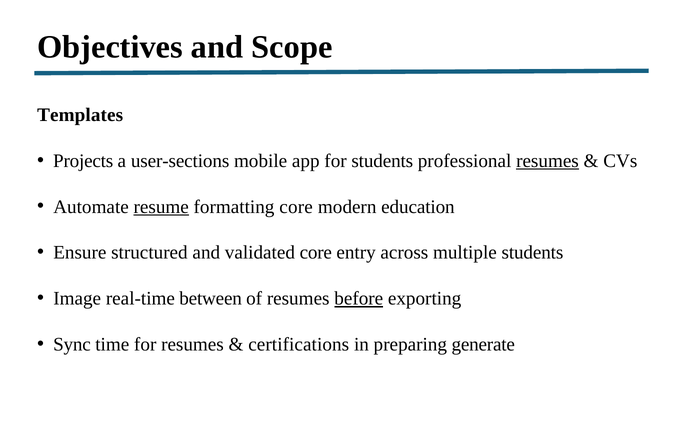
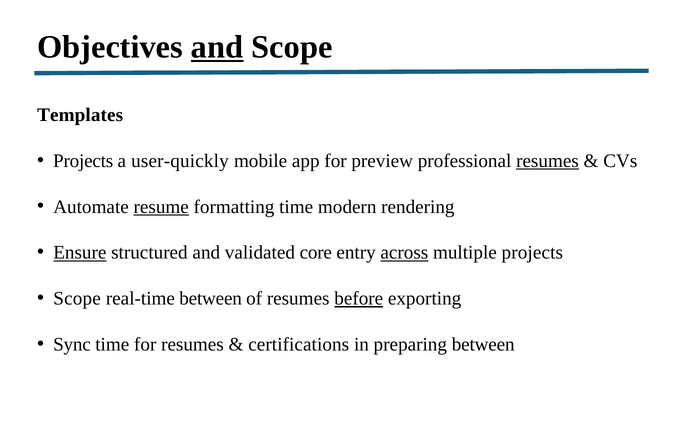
and underline: none -> present (217, 47)
user-sections: user-sections -> user-quickly (180, 161)
for students: students -> preview (382, 161)
formatting core: core -> time (296, 207)
education: education -> rendering (418, 207)
Ensure underline: none -> present (80, 253)
across underline: none -> present (404, 253)
multiple students: students -> projects (532, 253)
Image: Image -> Scope (77, 298)
preparing generate: generate -> between (483, 344)
